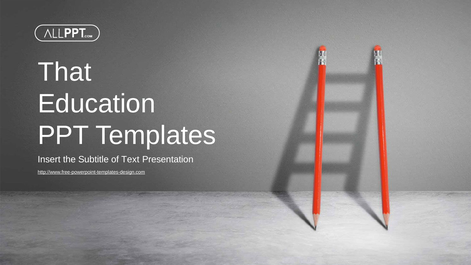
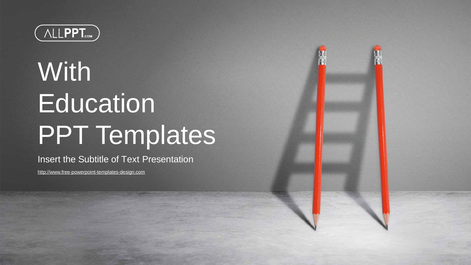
That: That -> With (65, 72)
